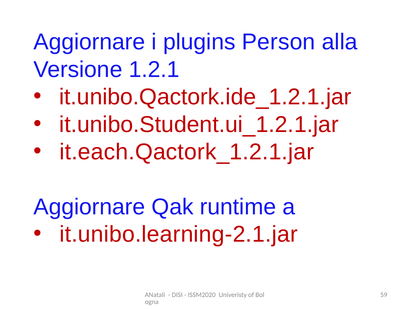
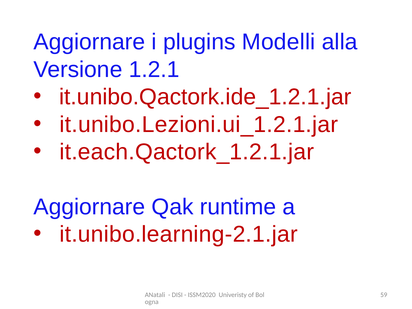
Person: Person -> Modelli (279, 42)
it.unibo.Student.ui_1.2.1.jar: it.unibo.Student.ui_1.2.1.jar -> it.unibo.Lezioni.ui_1.2.1.jar (199, 124)
